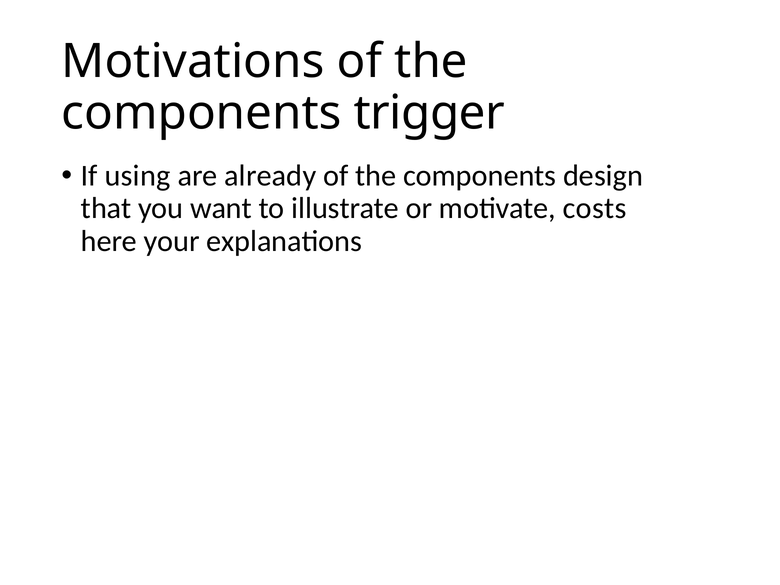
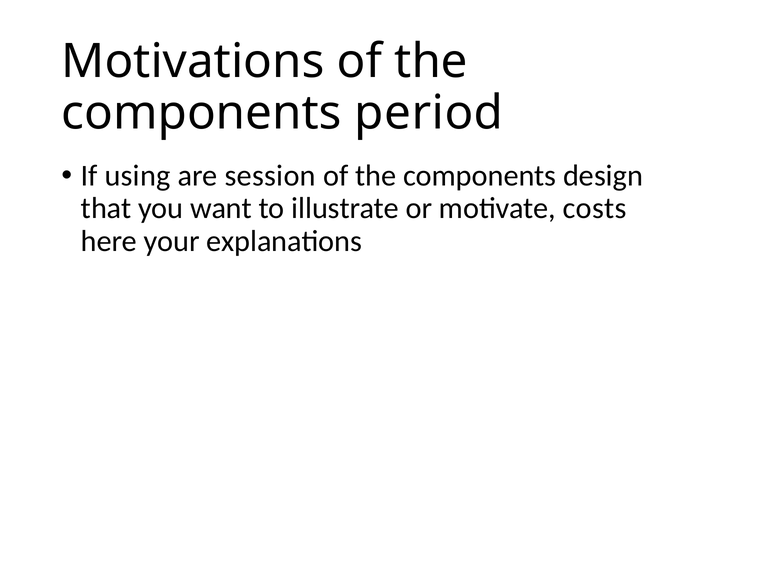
trigger: trigger -> period (429, 113)
already: already -> session (270, 176)
